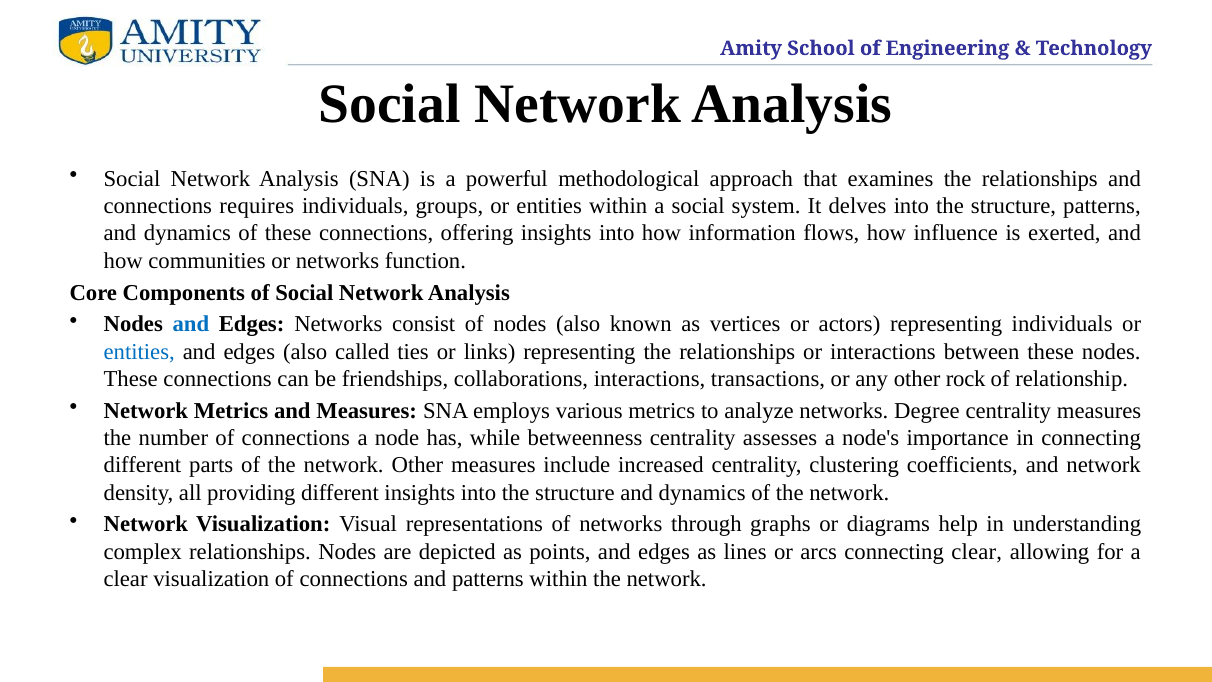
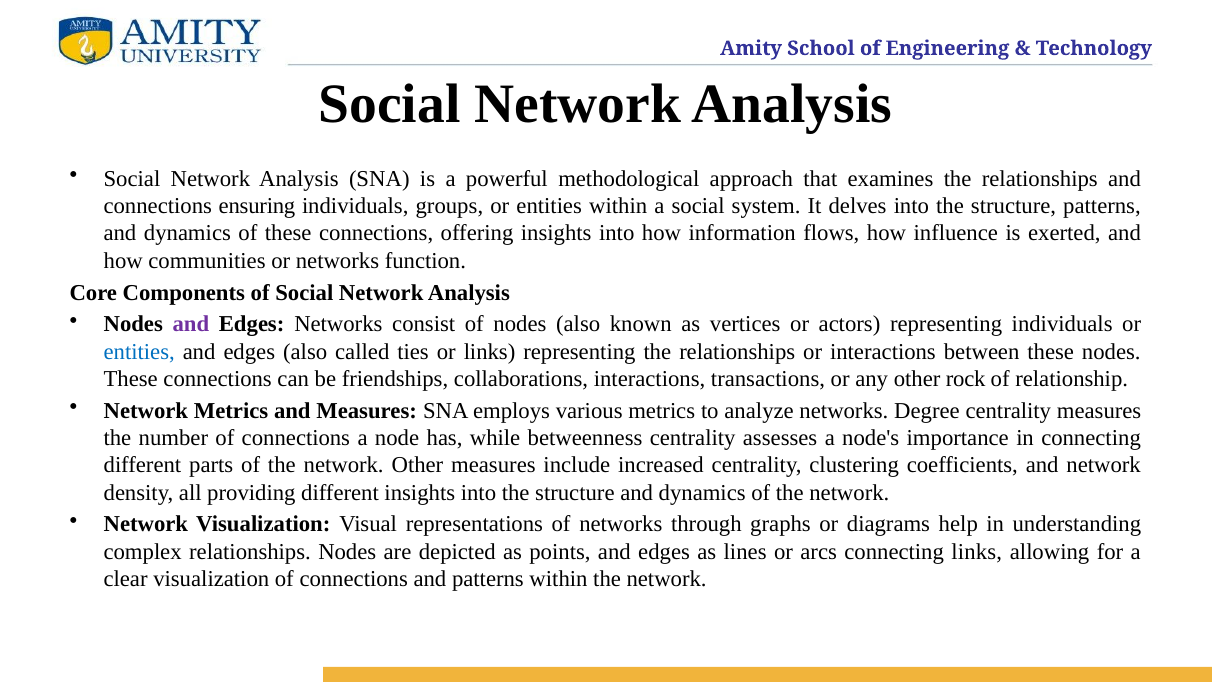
requires: requires -> ensuring (257, 206)
and colour: blue -> purple (191, 324)
connecting clear: clear -> links (977, 551)
